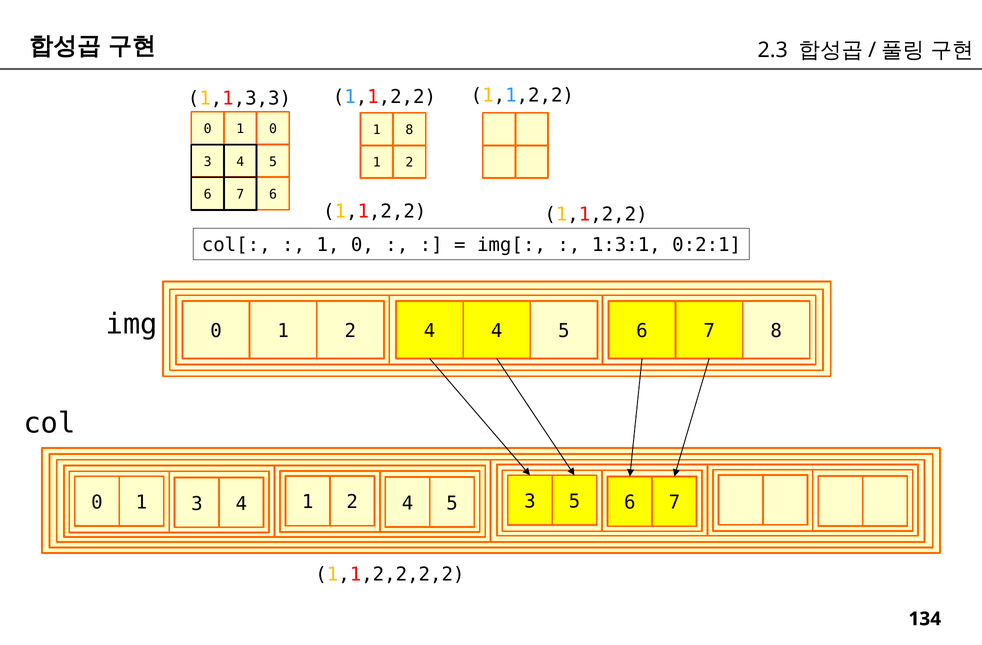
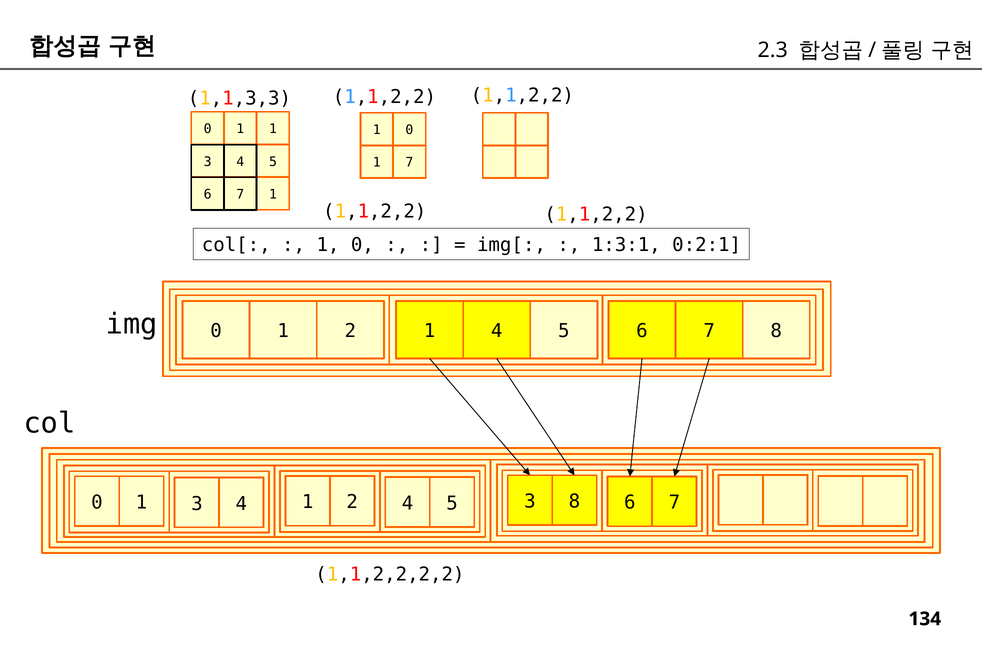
0 1 0: 0 -> 1 (273, 129)
8: 8 -> 0 (409, 130)
2: 2 -> 7 (409, 163)
7 6: 6 -> 1 (273, 194)
0 1 2 4: 4 -> 1 (430, 331)
3 5: 5 -> 8 (574, 501)
